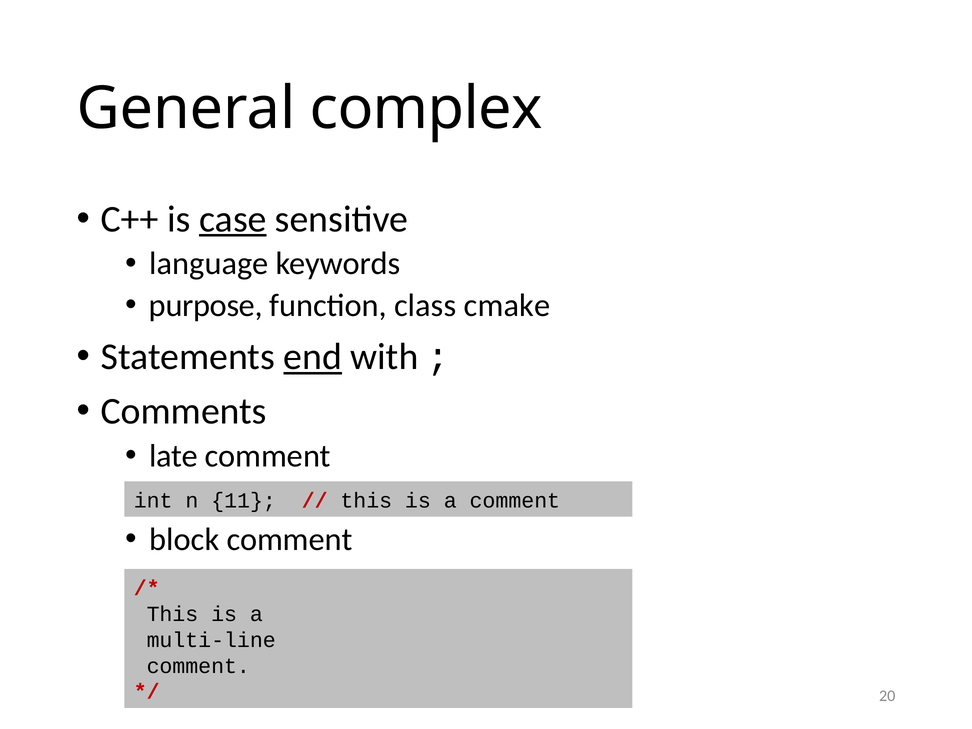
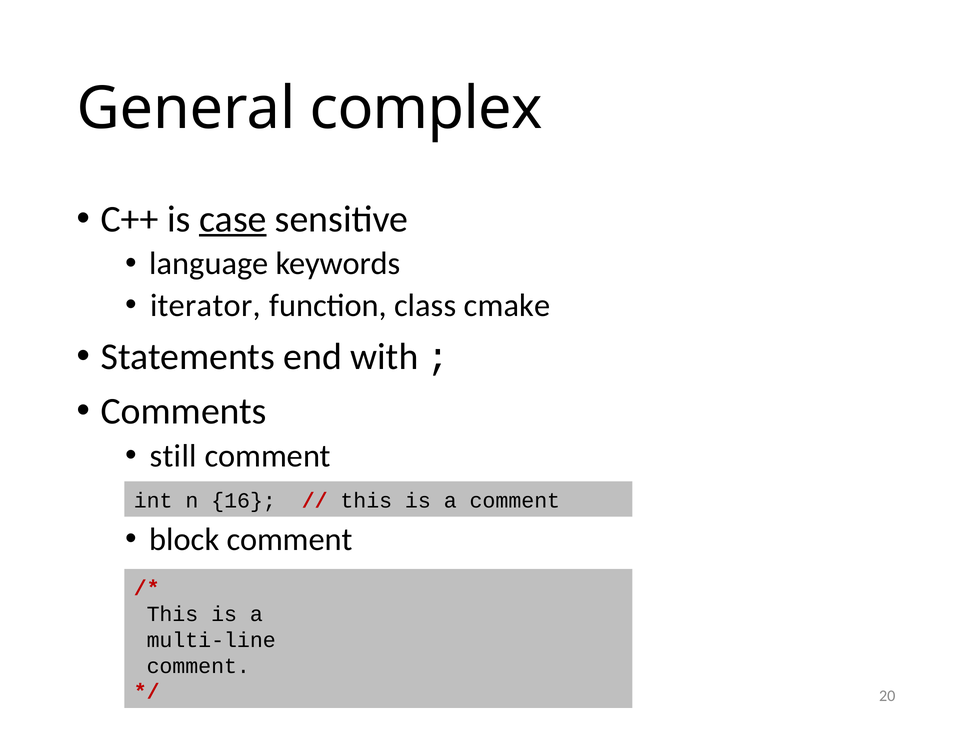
purpose: purpose -> iterator (206, 306)
end underline: present -> none (313, 357)
late: late -> still (173, 456)
11: 11 -> 16 (244, 501)
